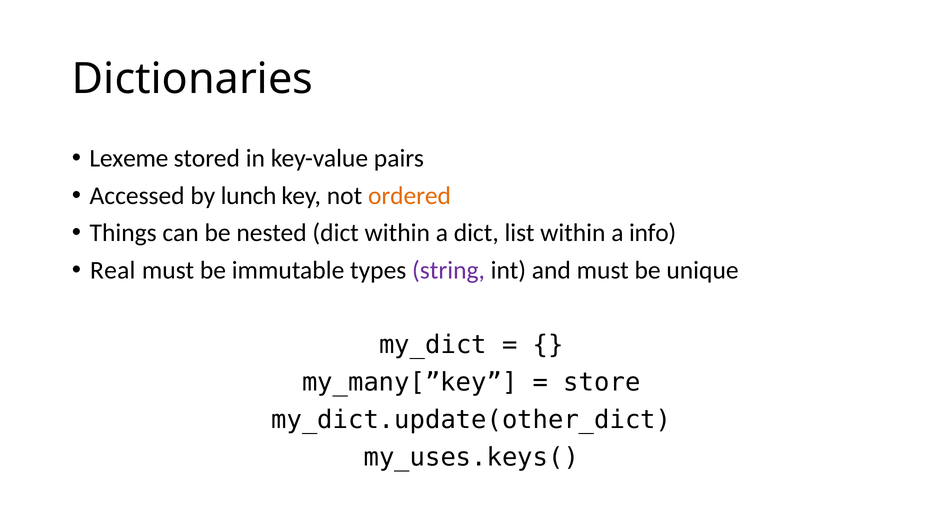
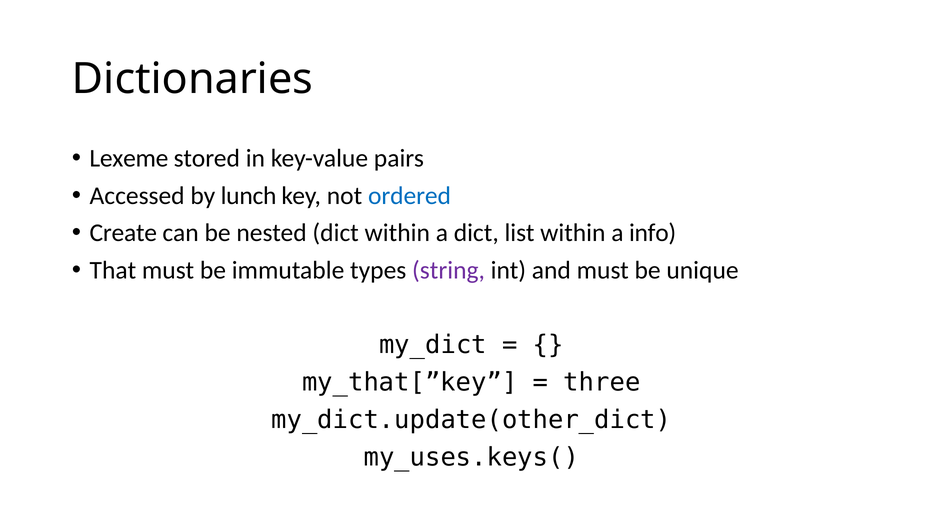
ordered colour: orange -> blue (410, 196)
Things: Things -> Create (123, 233)
Real: Real -> That (113, 271)
my_many[”key: my_many[”key -> my_that[”key (410, 383)
store: store -> three (602, 383)
